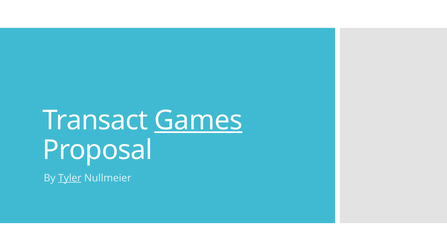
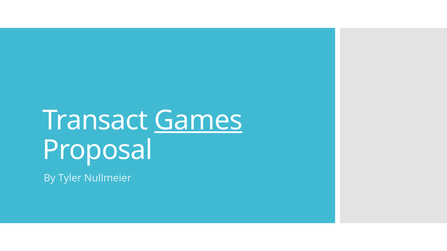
Tyler underline: present -> none (70, 178)
